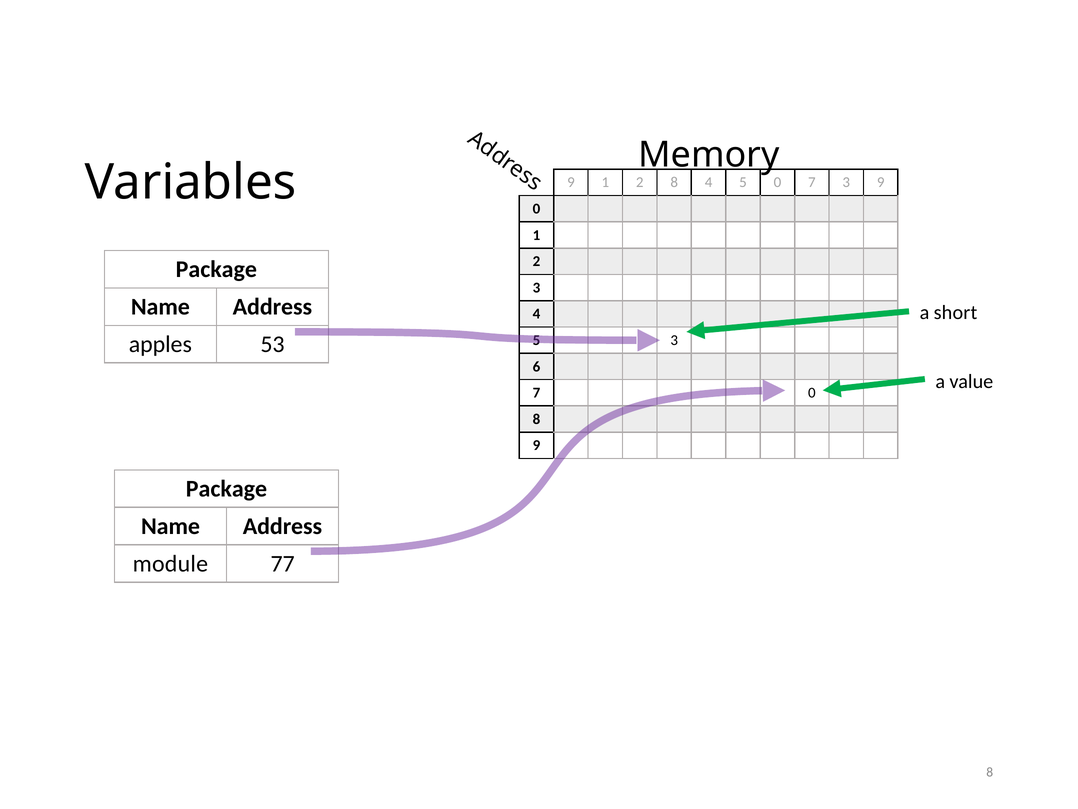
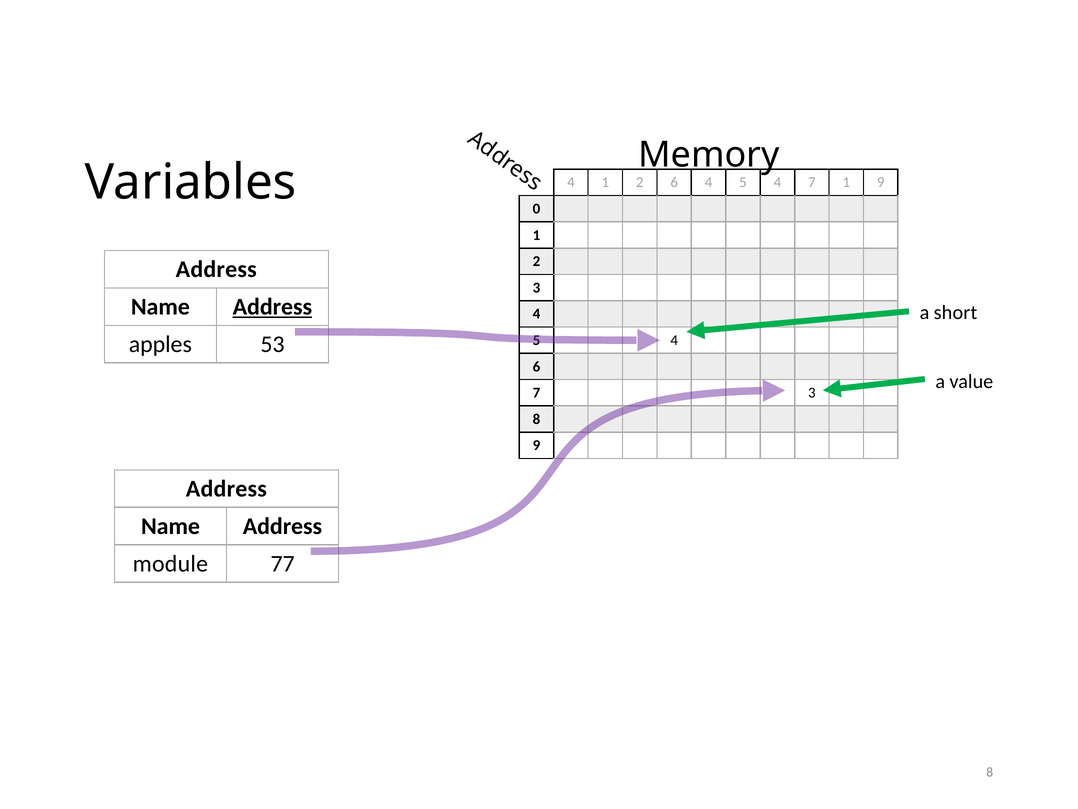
Variables 9: 9 -> 4 (571, 182)
2 8: 8 -> 6 (674, 182)
0: 0 -> 4 (777, 182)
7 3: 3 -> 1 (846, 182)
Package: Package -> Address (216, 269)
Address underline: none -> present (272, 307)
3: 3 -> 4 (674, 340)
0: 0 -> 3 (812, 393)
Package: Package -> Address (226, 489)
